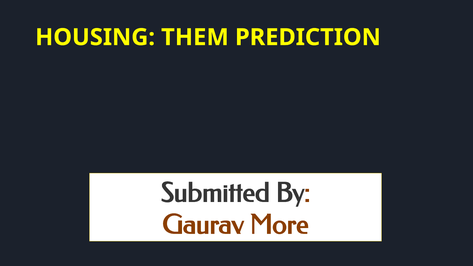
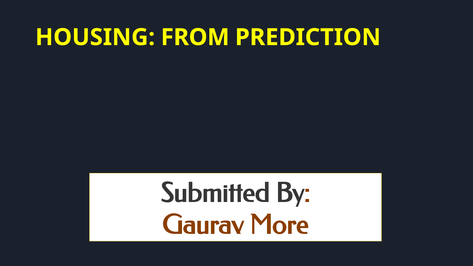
THEM: THEM -> FROM (195, 37)
